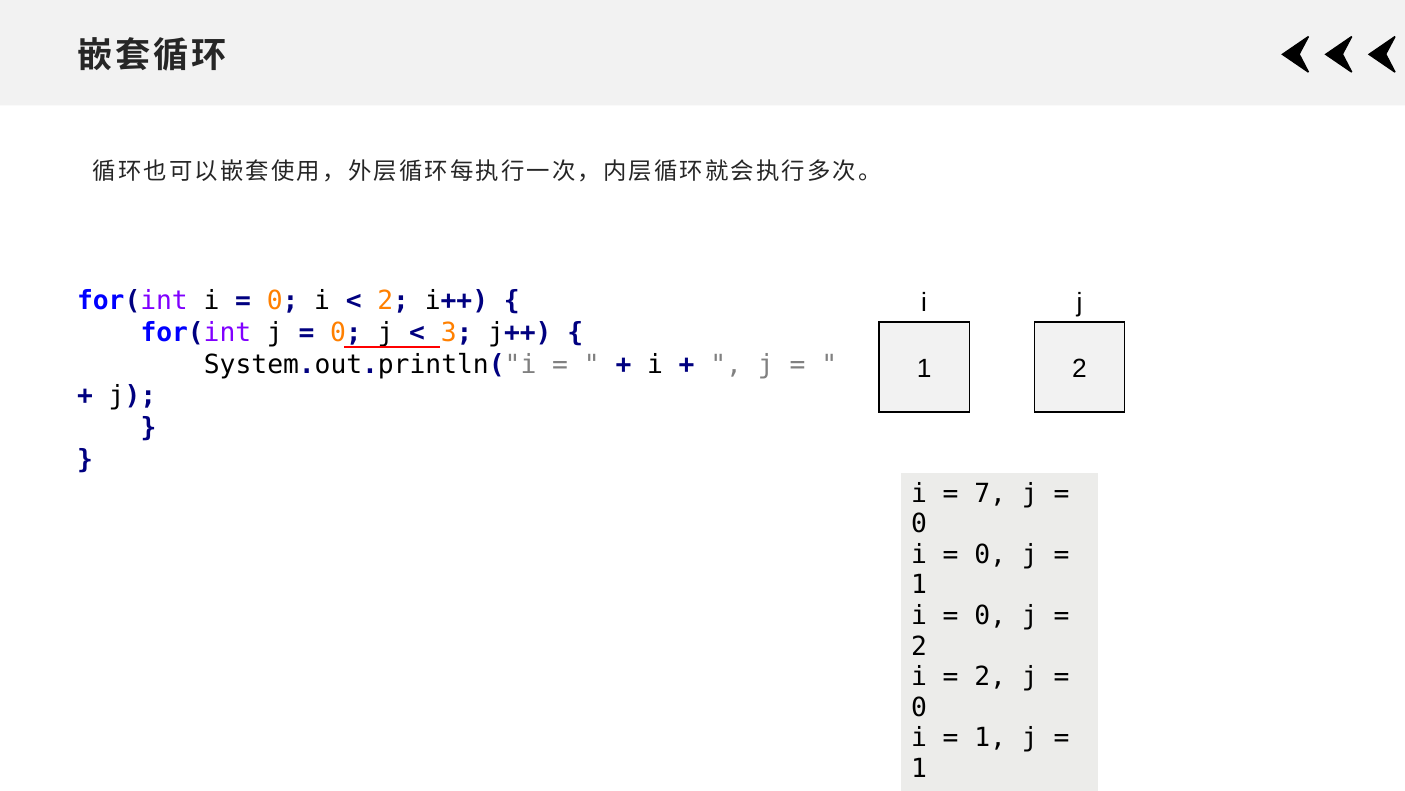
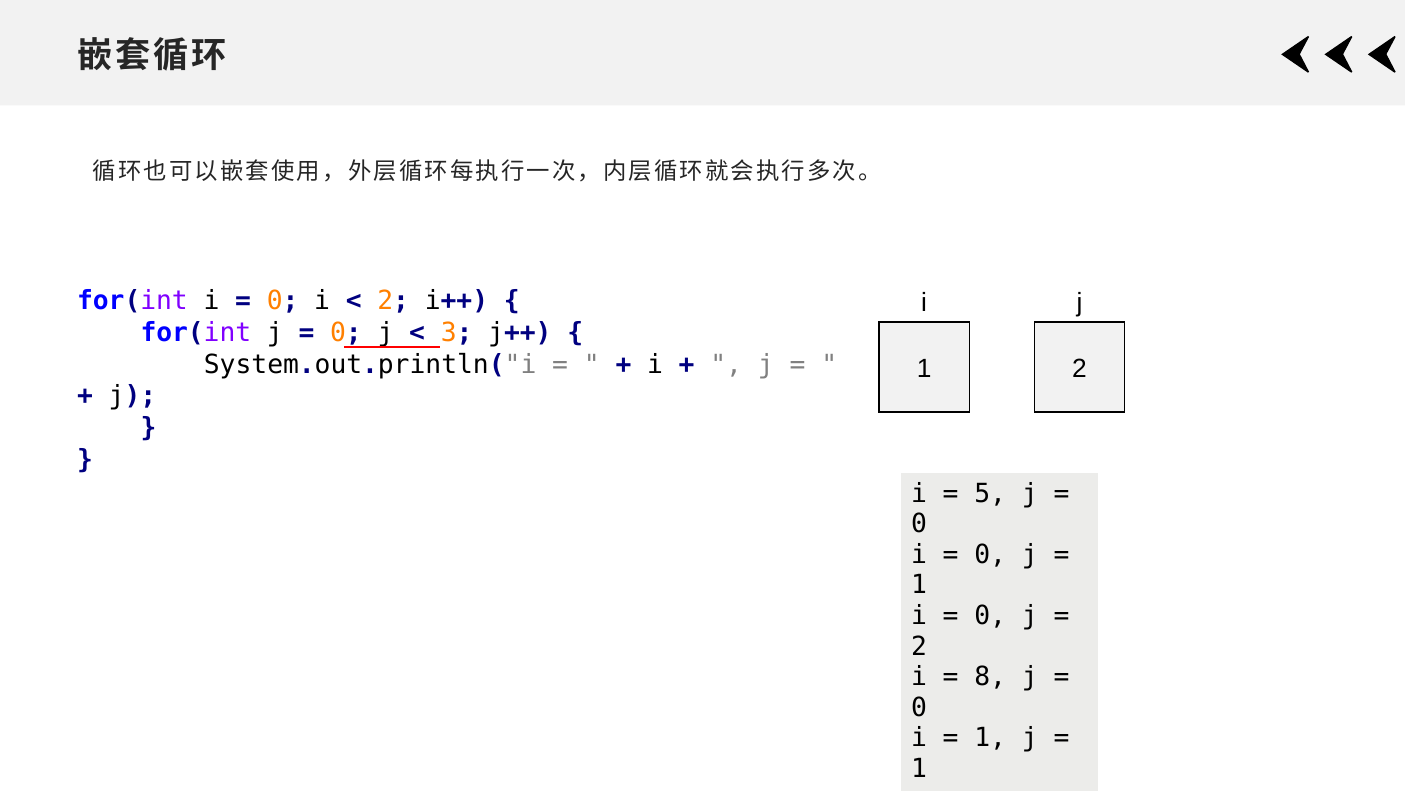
7: 7 -> 5 (990, 493)
2: 2 -> 8 (990, 676)
